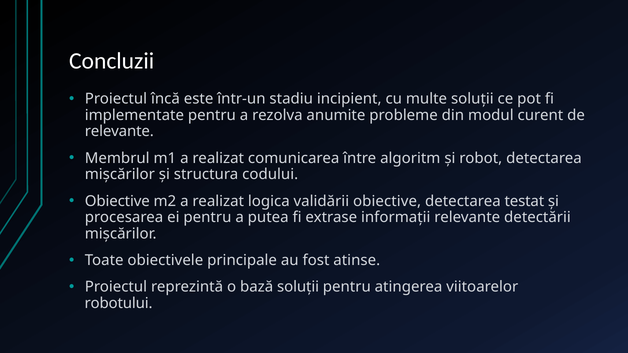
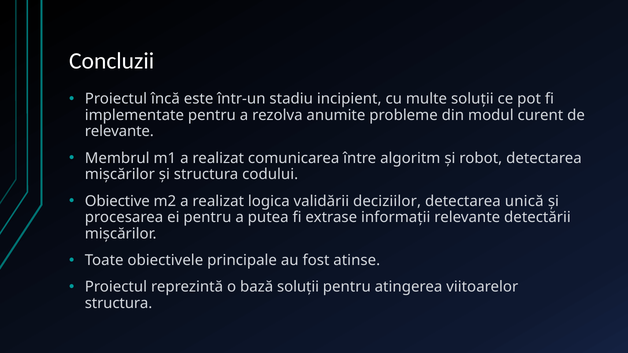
validării obiective: obiective -> deciziilor (387, 201)
testat: testat -> unică (524, 201)
robotului: robotului -> structura (119, 303)
